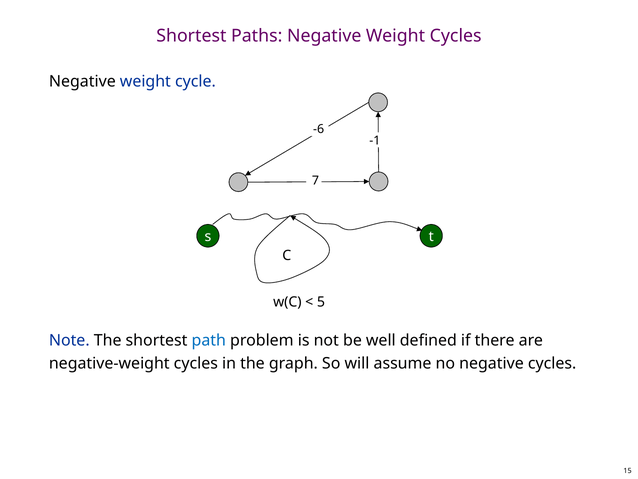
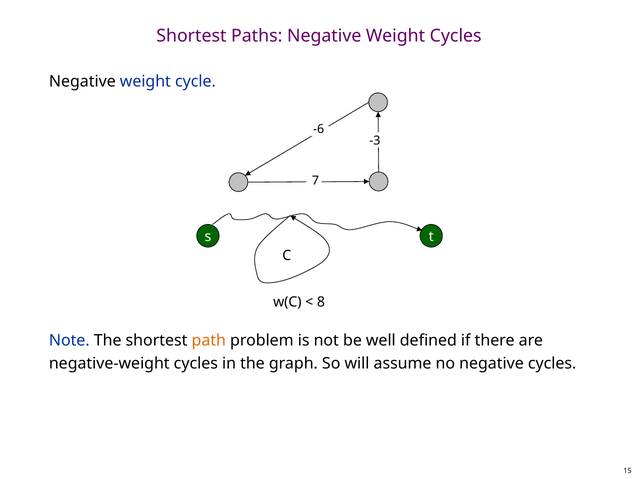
-1: -1 -> -3 (375, 140)
5: 5 -> 8 (321, 302)
path colour: blue -> orange (209, 340)
